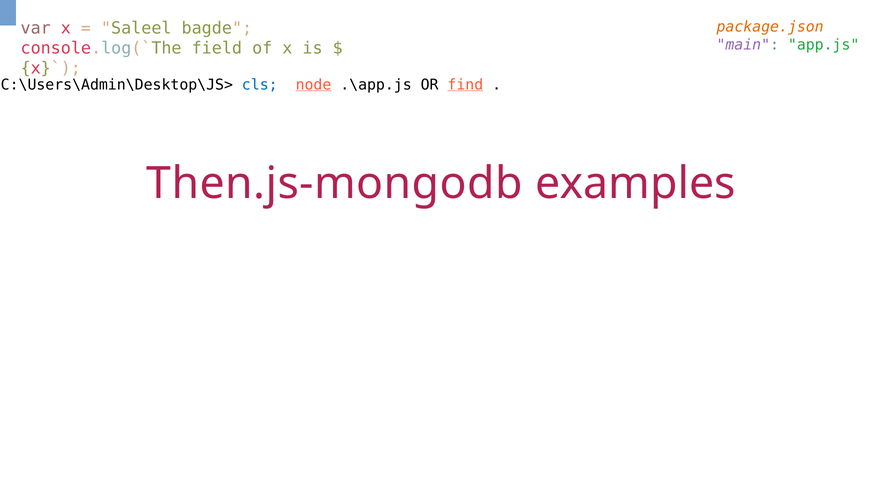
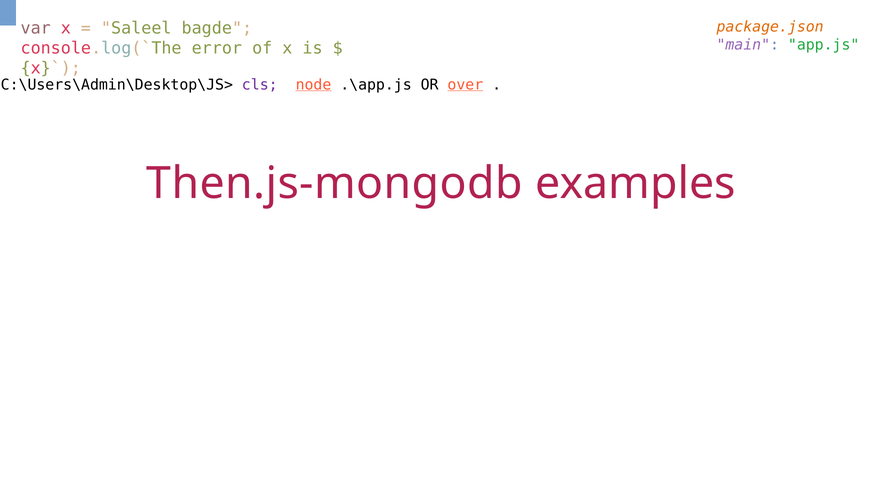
field: field -> error (217, 48)
cls colour: blue -> purple (260, 85)
find: find -> over (465, 85)
